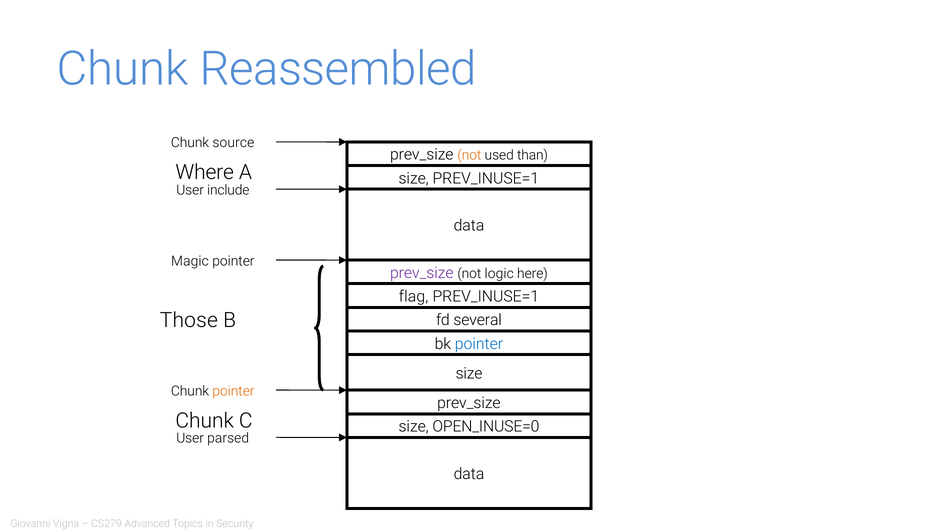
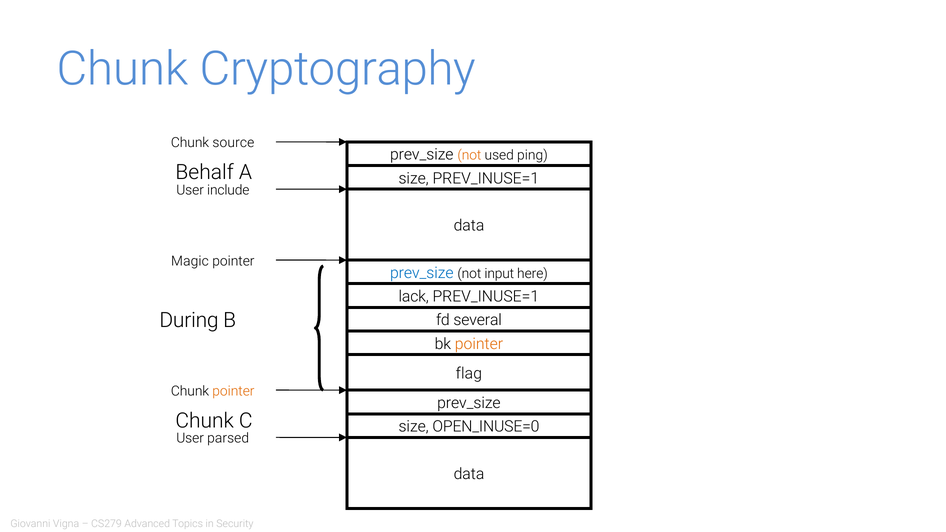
Reassembled: Reassembled -> Cryptography (338, 69)
than: than -> ping (532, 155)
Where: Where -> Behalf (205, 172)
prev_size colour: purple -> blue (422, 273)
logic: logic -> input (499, 274)
flag: flag -> lack (414, 297)
Those: Those -> During (189, 320)
pointer colour: blue -> orange (479, 344)
size: size -> flag (469, 374)
